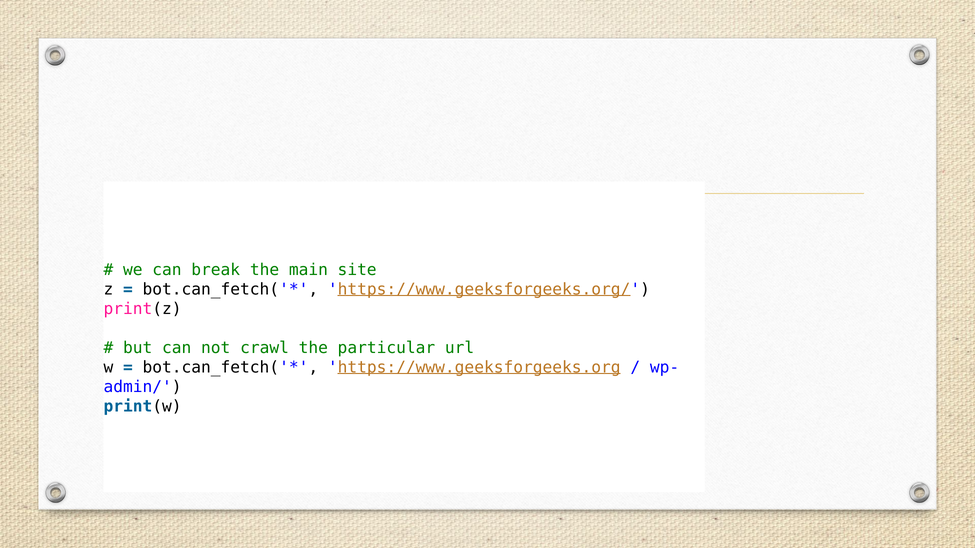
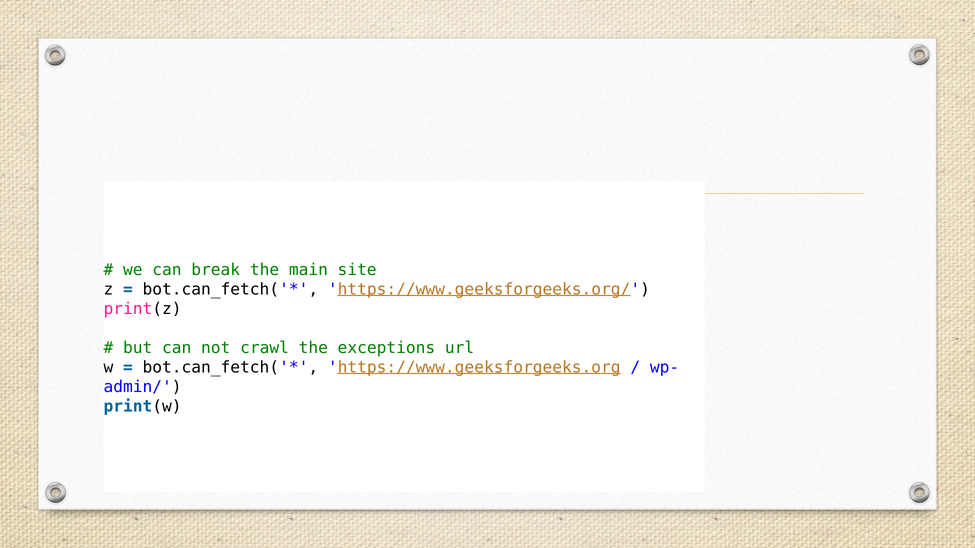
particular: particular -> exceptions (386, 348)
